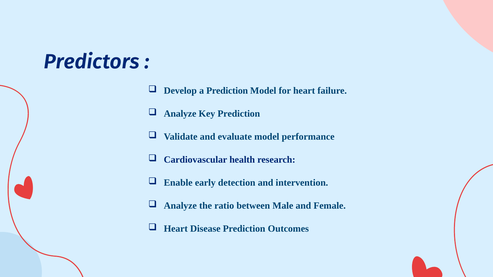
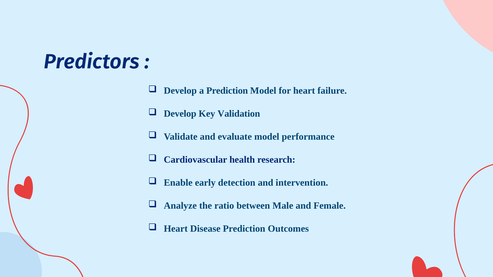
Analyze: Analyze -> Develop (180, 114)
Key Prediction: Prediction -> Validation (239, 114)
